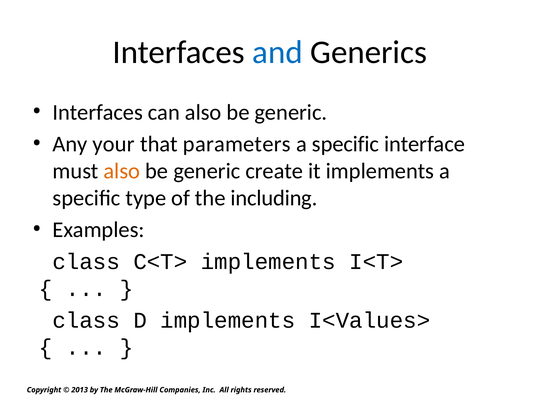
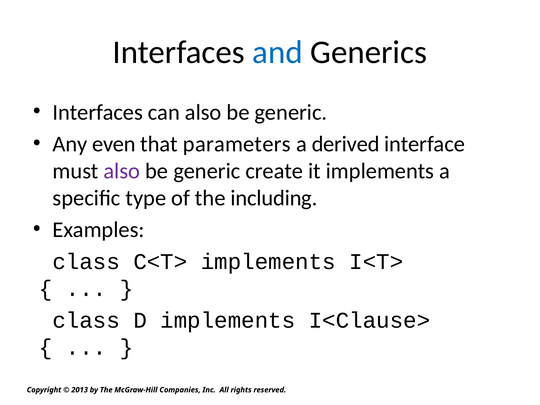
your: your -> even (114, 144)
specific: specific -> derived (346, 144)
also colour: orange -> purple (122, 171)
I<Values>: I<Values> -> I<Clause> (370, 320)
